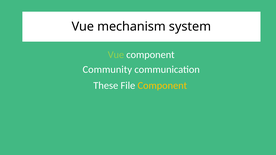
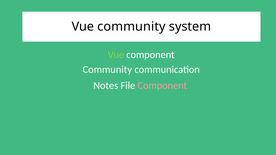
Vue mechanism: mechanism -> community (131, 27)
These: These -> Notes (106, 86)
Component colour: yellow -> pink (162, 86)
